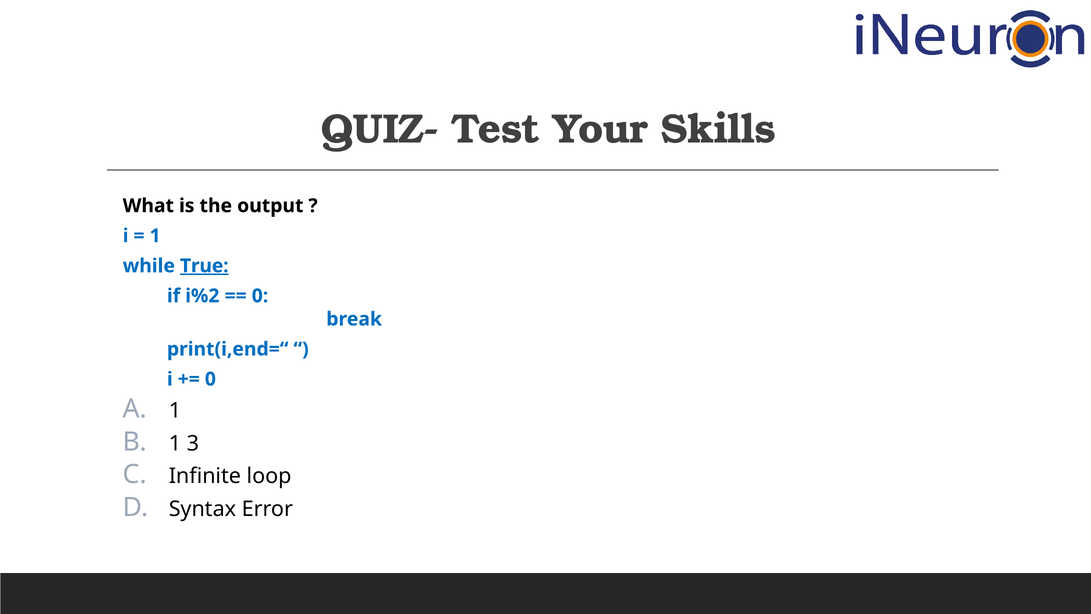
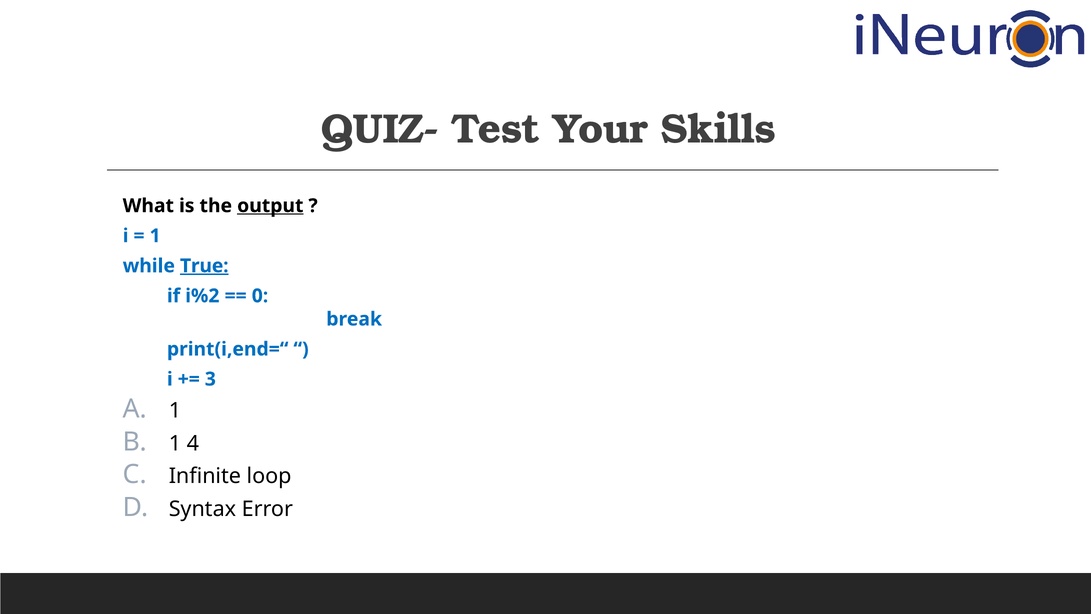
output underline: none -> present (270, 206)
0: 0 -> 3 (210, 379)
3: 3 -> 4 (193, 443)
